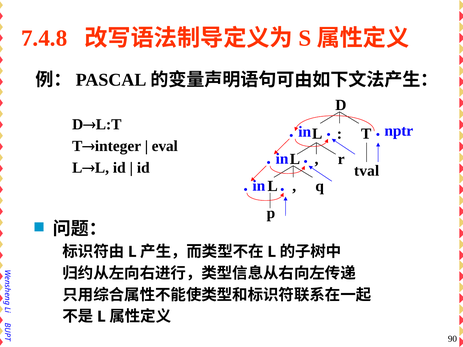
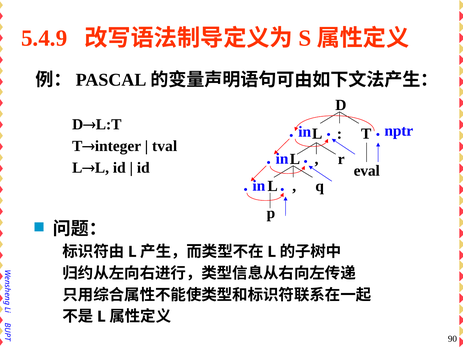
7.4.8: 7.4.8 -> 5.4.9 (44, 38)
eval: eval -> tval (165, 146)
tval: tval -> eval (367, 171)
